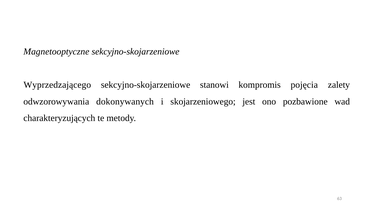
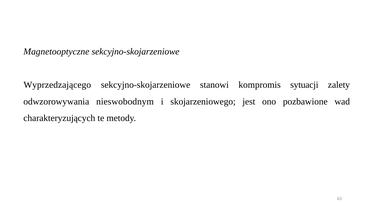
pojęcia: pojęcia -> sytuacji (304, 85)
dokonywanych: dokonywanych -> nieswobodnym (125, 102)
